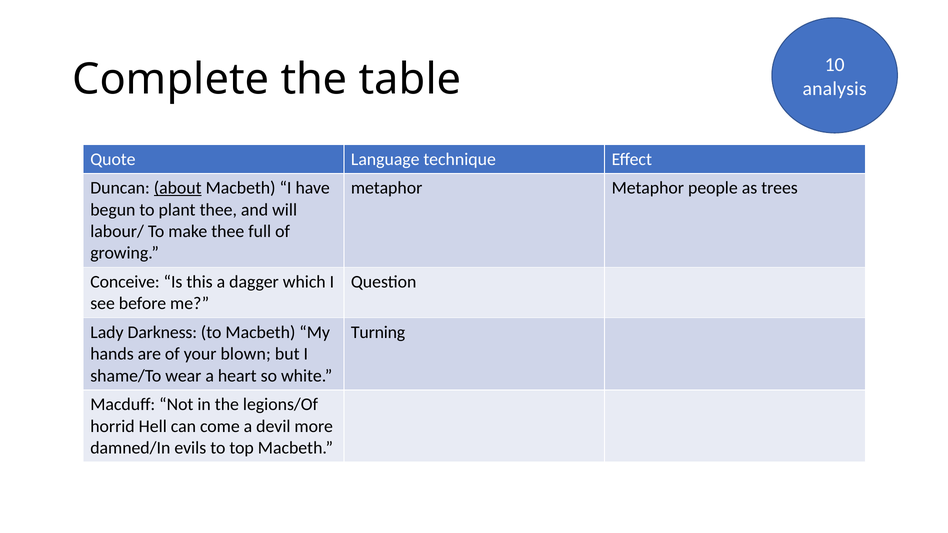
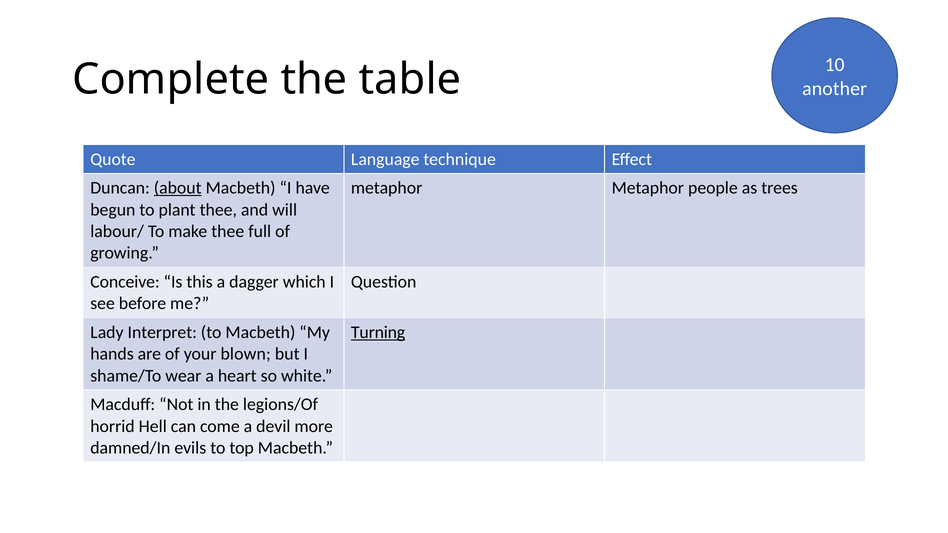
analysis: analysis -> another (835, 89)
Darkness: Darkness -> Interpret (162, 332)
Turning underline: none -> present (378, 332)
